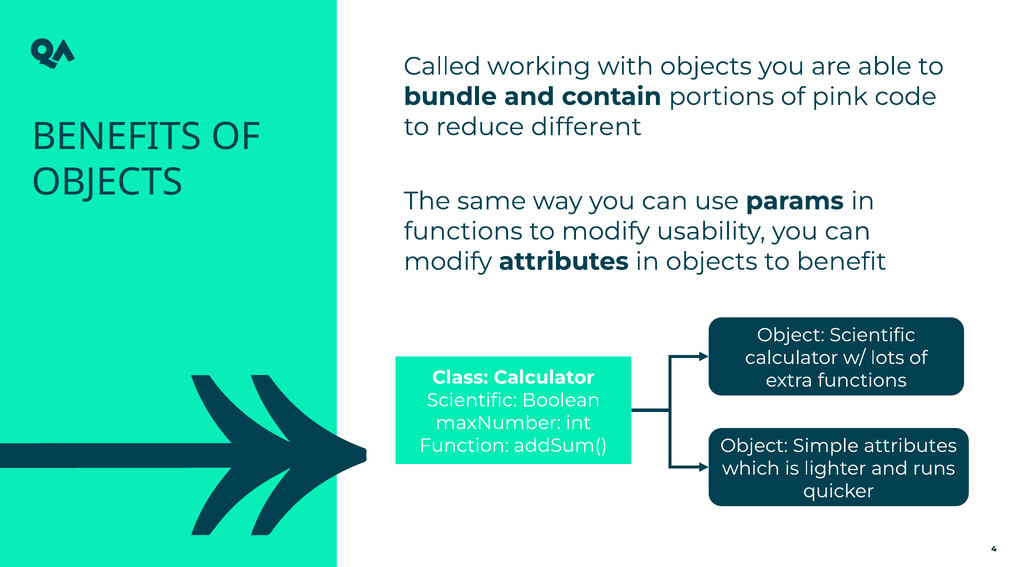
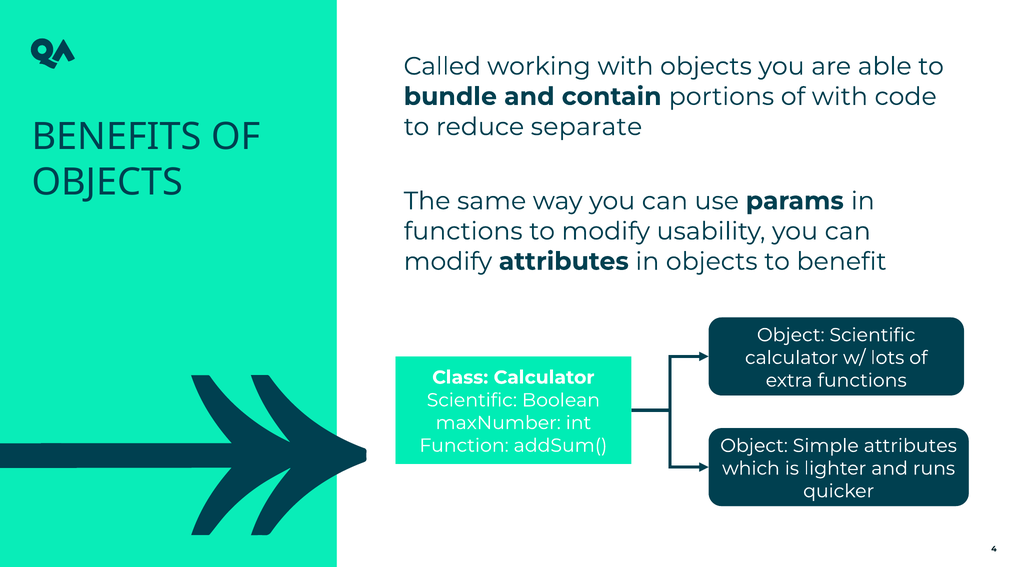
of pink: pink -> with (840, 97)
different: different -> separate (586, 127)
